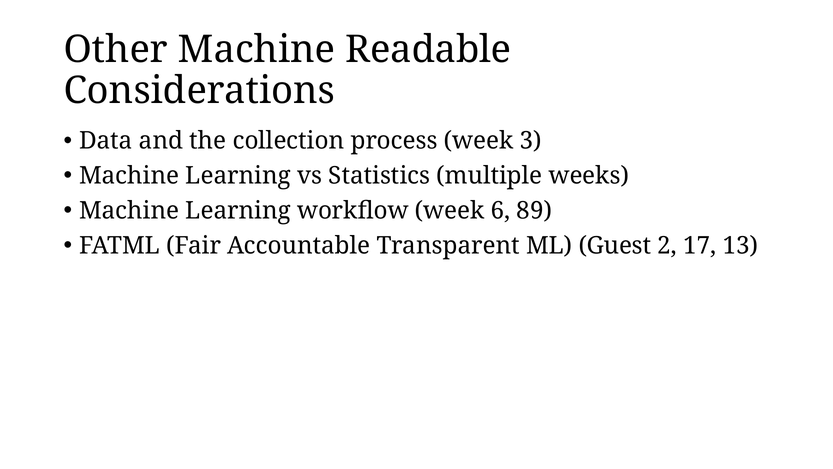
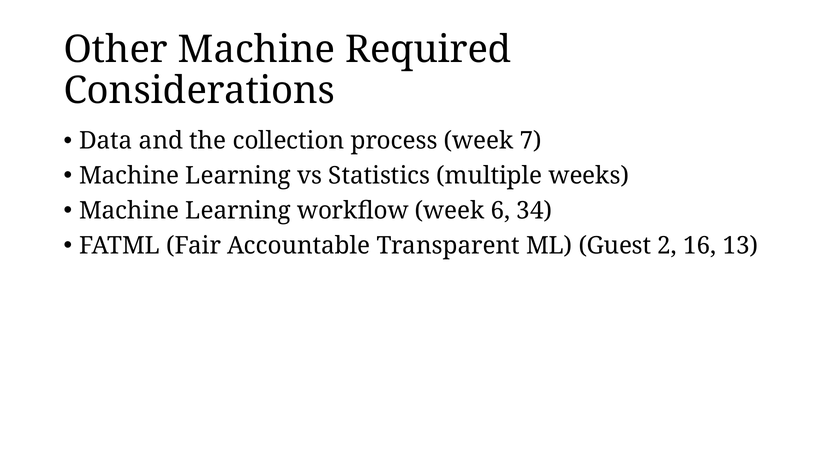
Readable: Readable -> Required (428, 49)
3: 3 -> 7 (531, 141)
89: 89 -> 34 (534, 211)
17: 17 -> 16 (700, 246)
